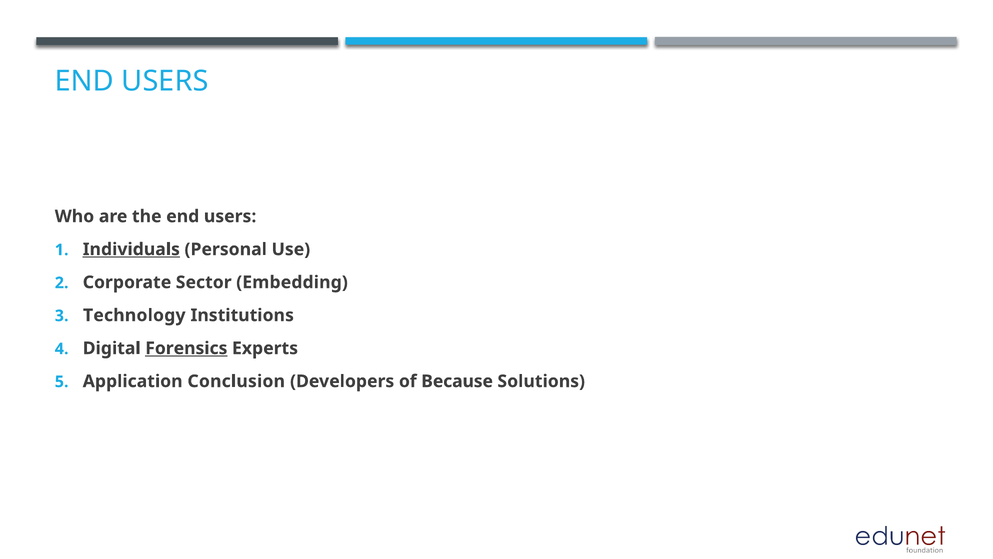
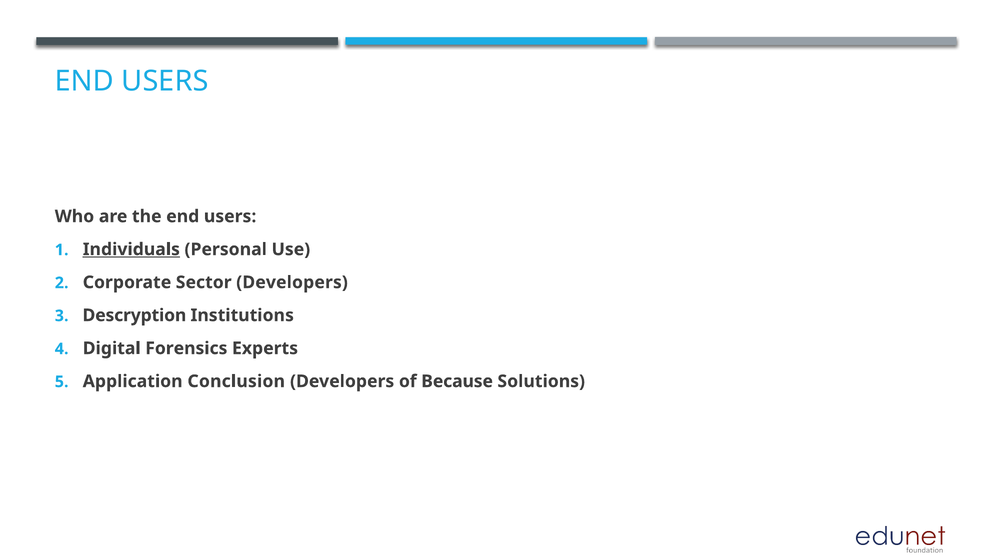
Sector Embedding: Embedding -> Developers (292, 282)
Technology: Technology -> Descryption (134, 315)
Forensics underline: present -> none (186, 348)
